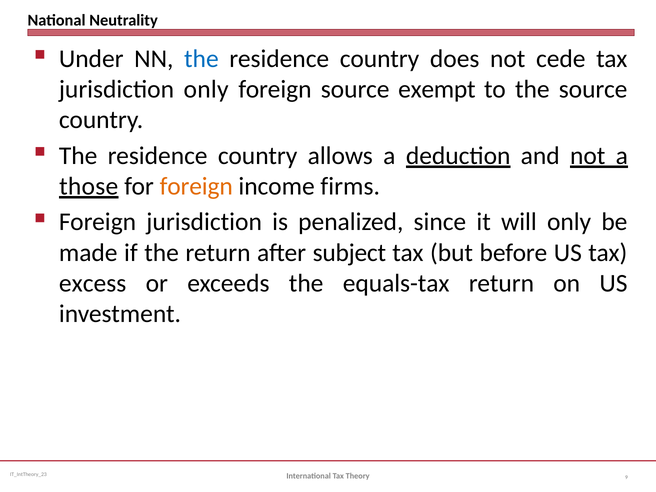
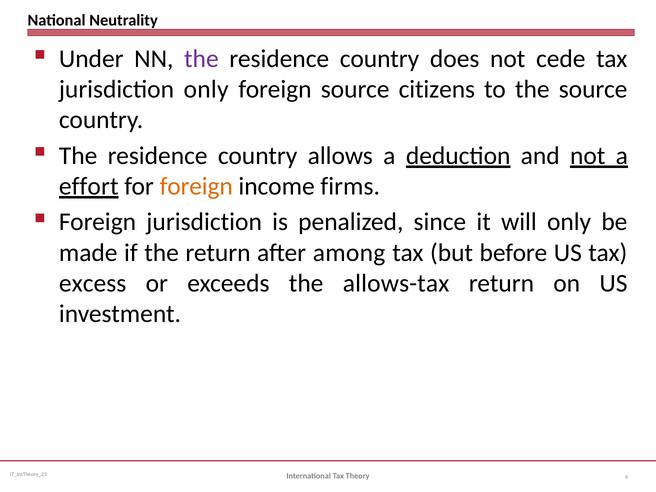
the colour: blue -> purple (201, 59)
exempt: exempt -> citizens (437, 89)
those: those -> effort (89, 186)
subject: subject -> among (349, 253)
equals-tax: equals-tax -> allows-tax (396, 283)
